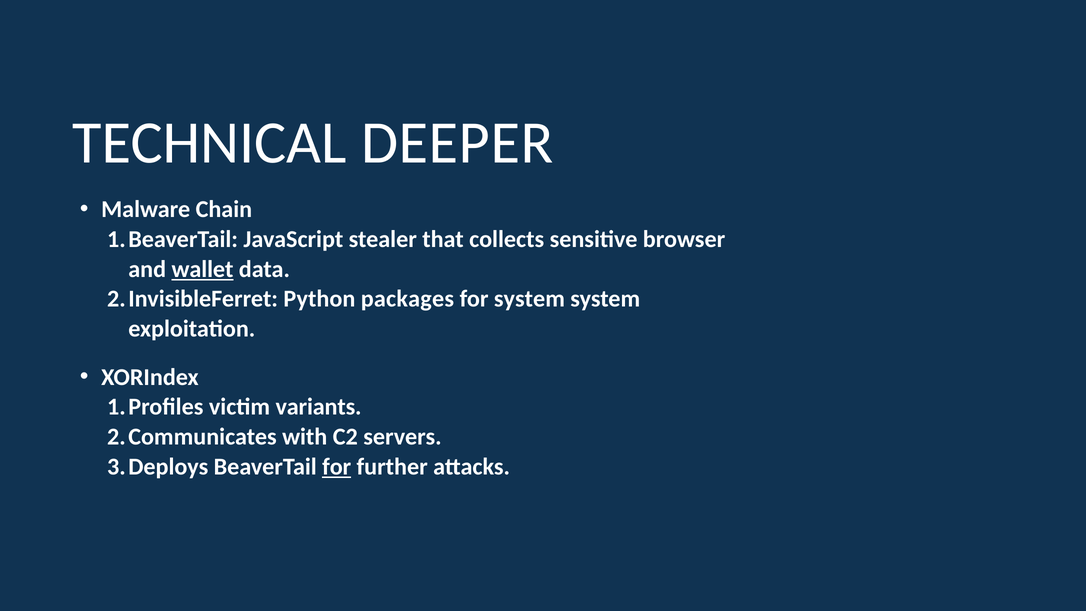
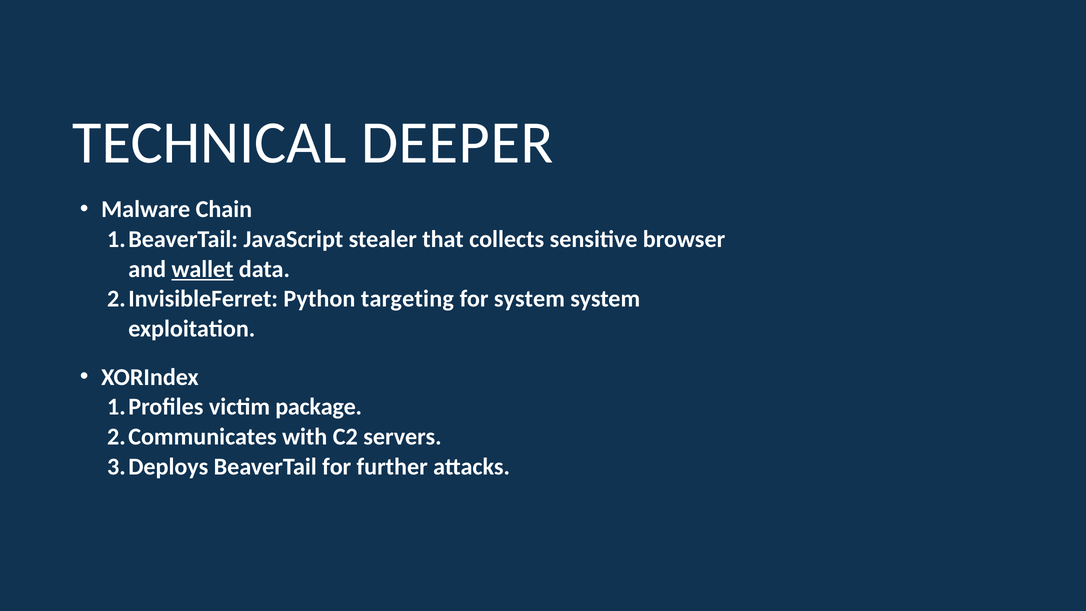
packages: packages -> targeting (407, 299)
variants: variants -> package (319, 407)
for underline: present -> none (337, 467)
